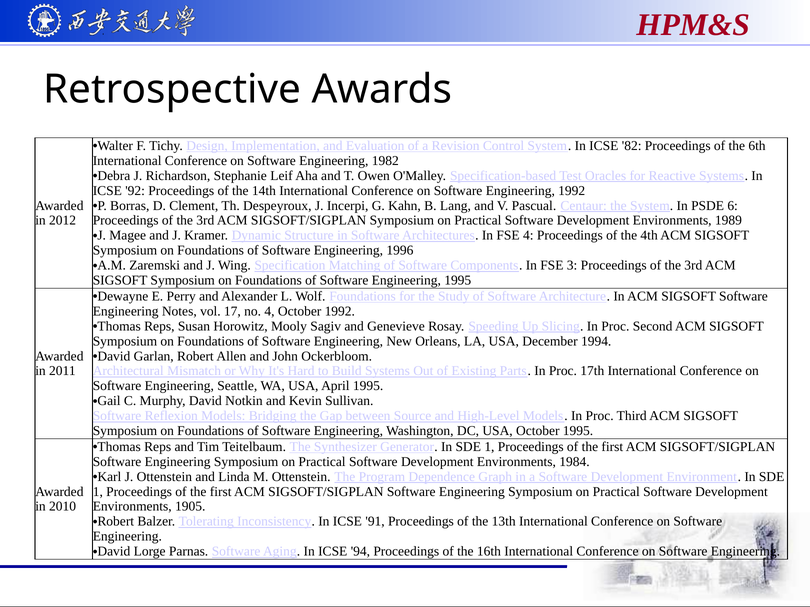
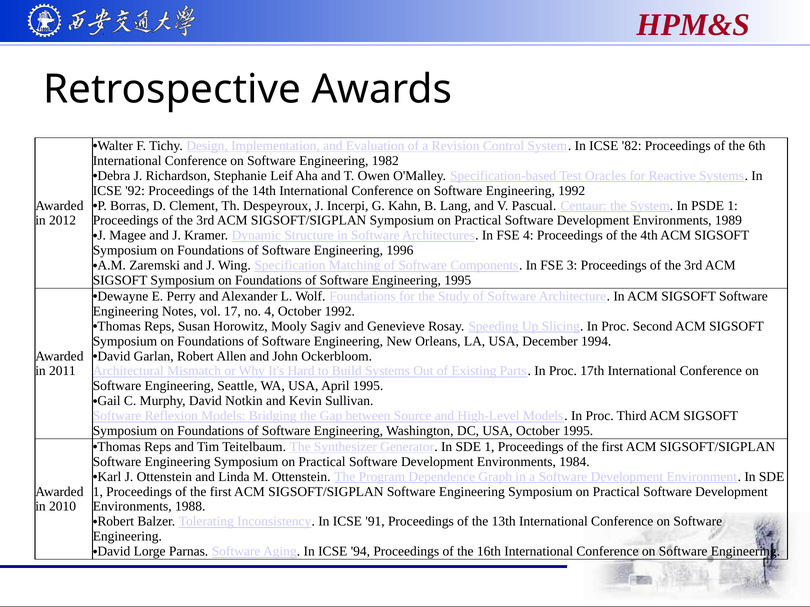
PSDE 6: 6 -> 1 (733, 206)
1905: 1905 -> 1988 (190, 507)
